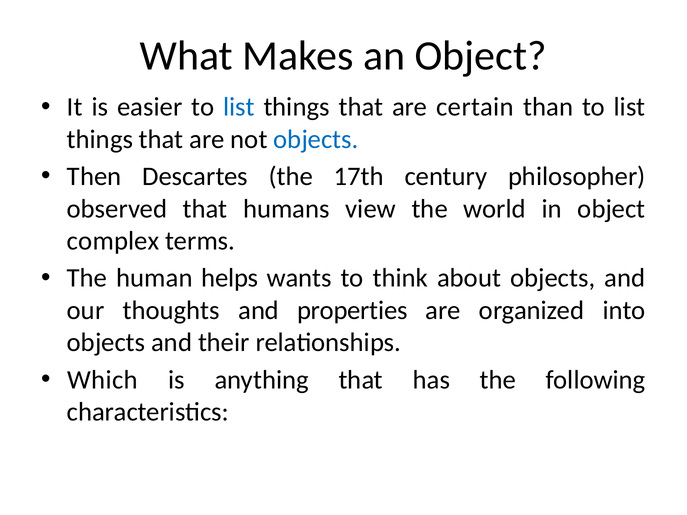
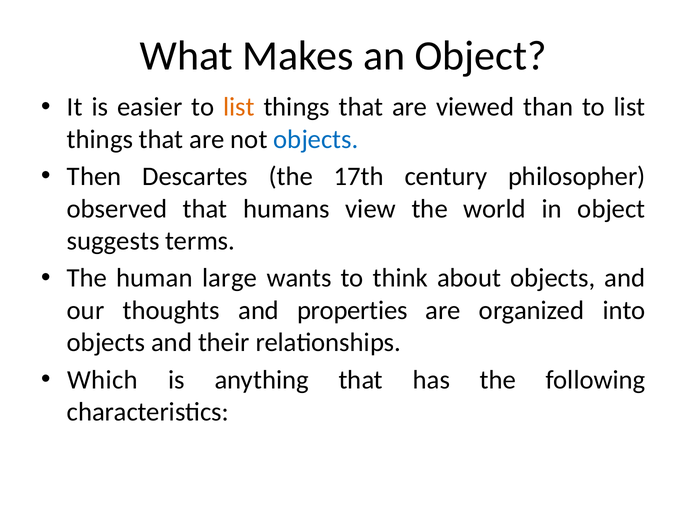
list colour: blue -> orange (239, 107)
certain: certain -> viewed (475, 107)
complex: complex -> suggests (113, 241)
helps: helps -> large (230, 278)
